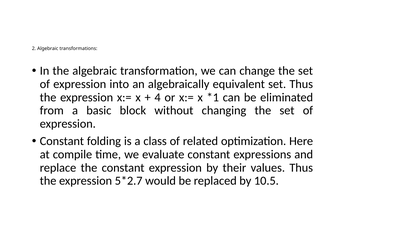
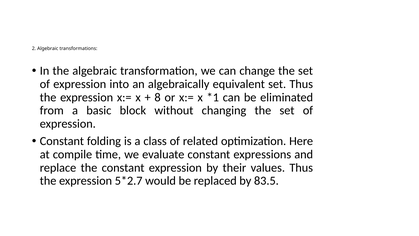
4: 4 -> 8 (158, 97)
10.5: 10.5 -> 83.5 (266, 181)
